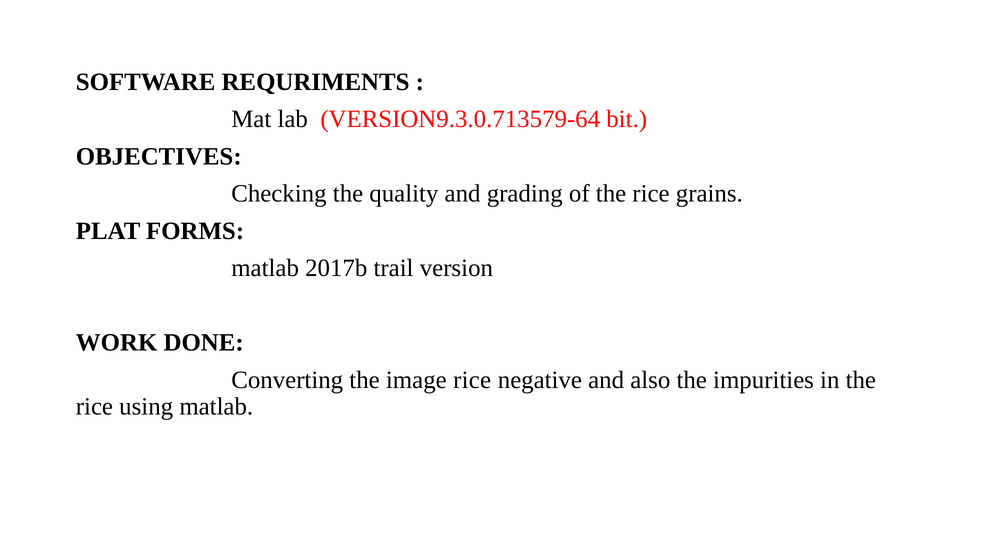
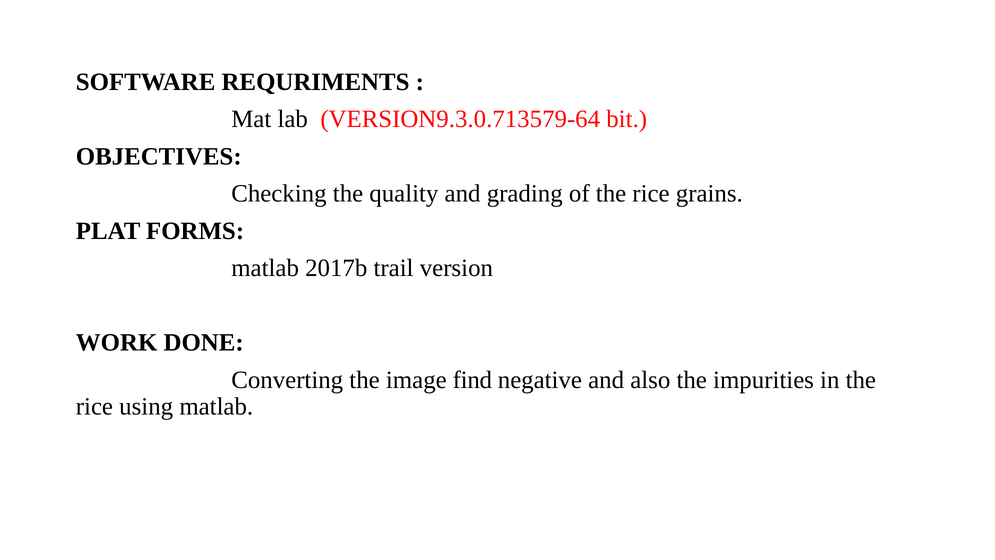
image rice: rice -> find (472, 380)
